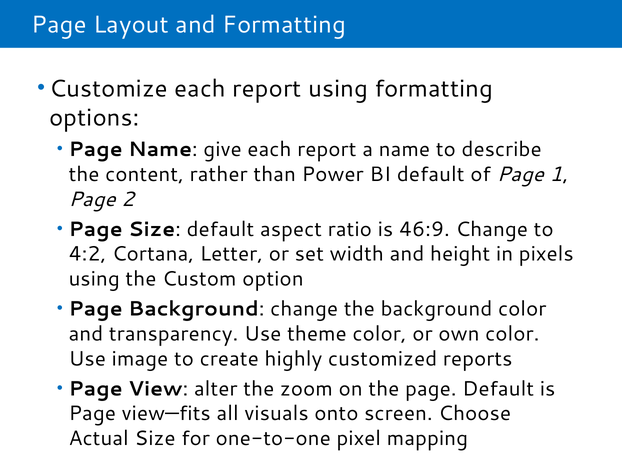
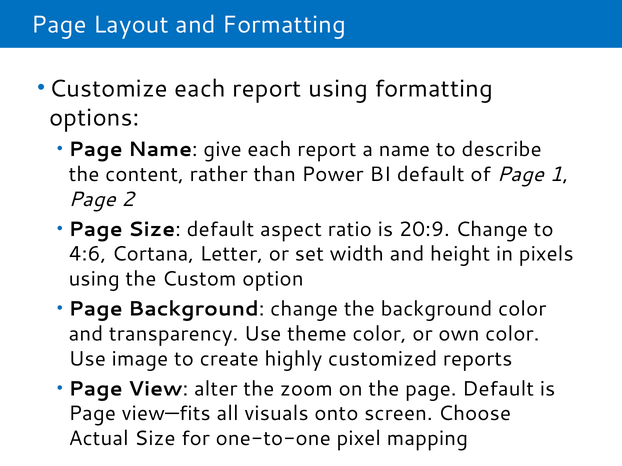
46:9: 46:9 -> 20:9 (424, 230)
4:2: 4:2 -> 4:6 (87, 254)
